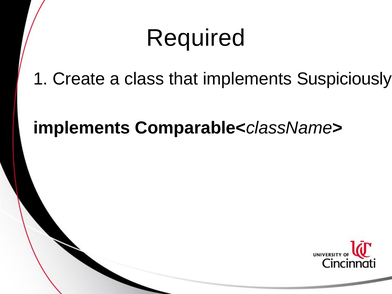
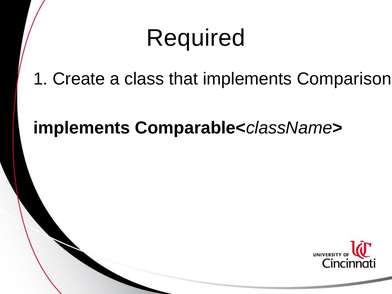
Suspiciously: Suspiciously -> Comparison (344, 79)
